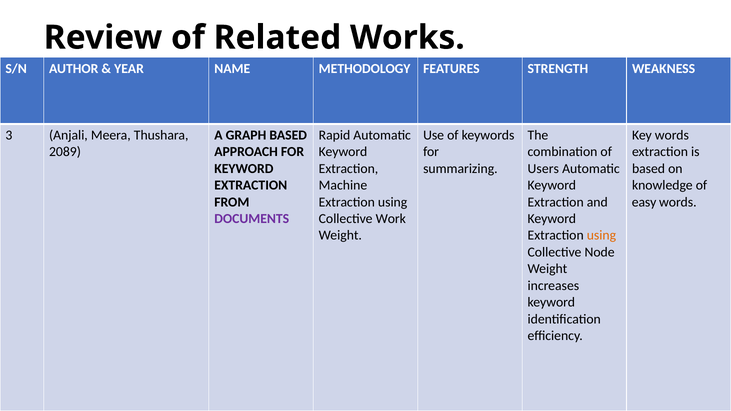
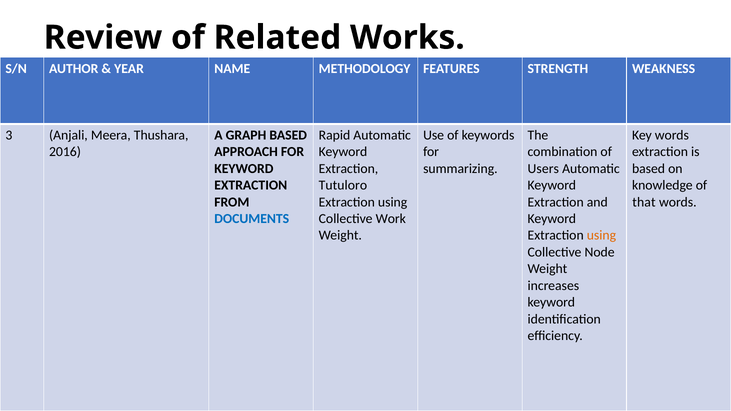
2089: 2089 -> 2016 (65, 152)
Machine: Machine -> Tutuloro (343, 185)
easy: easy -> that (644, 202)
DOCUMENTS colour: purple -> blue (252, 219)
